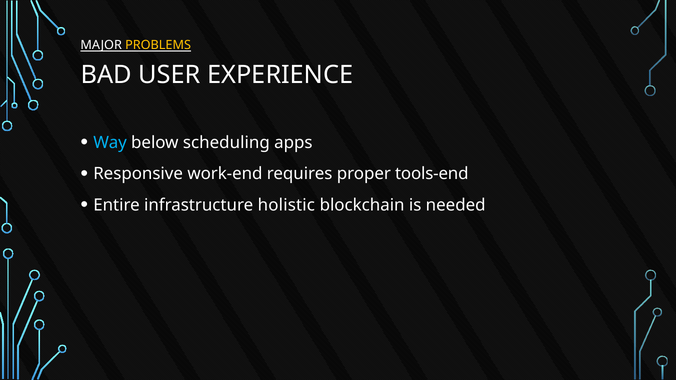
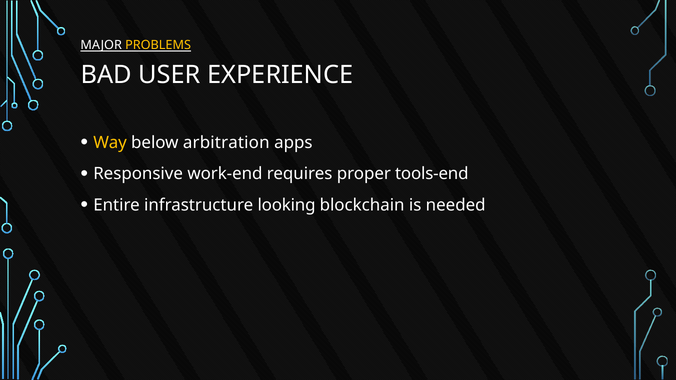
Way colour: light blue -> yellow (110, 143)
scheduling: scheduling -> arbitration (226, 143)
holistic: holistic -> looking (287, 205)
